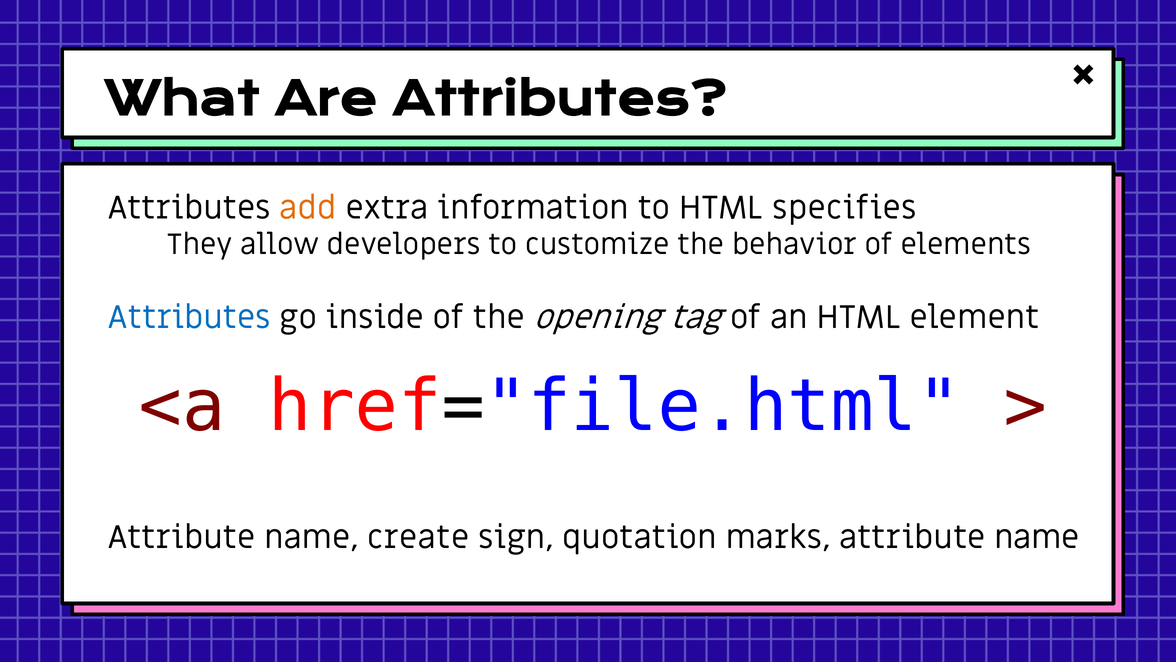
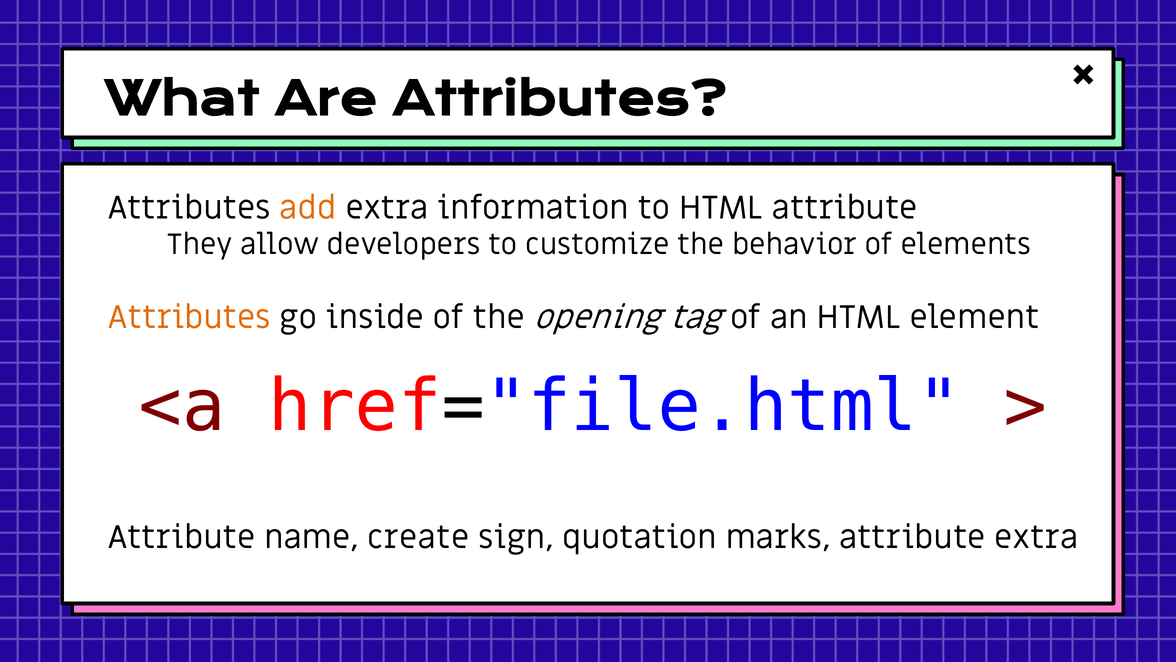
HTML specifies: specifies -> attribute (845, 208)
Attributes colour: blue -> orange (189, 317)
marks attribute name: name -> extra (1036, 537)
